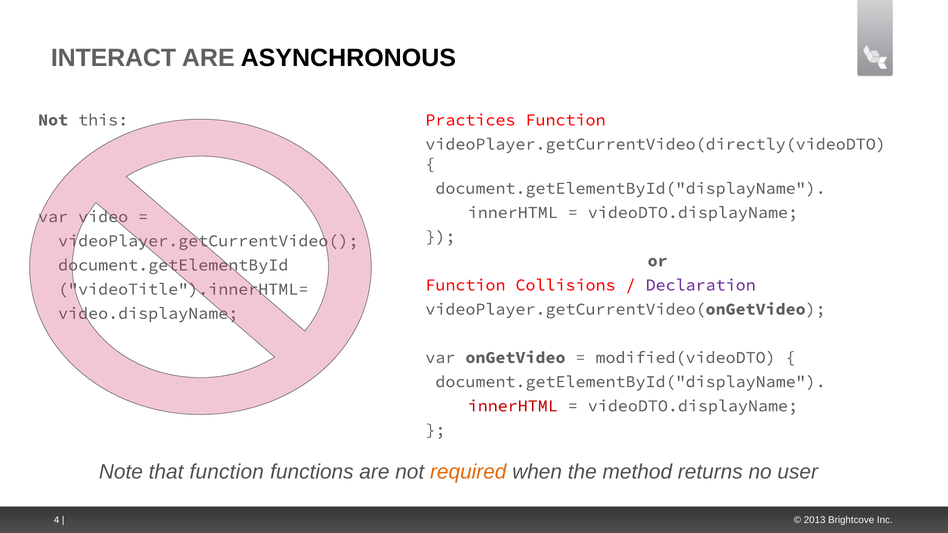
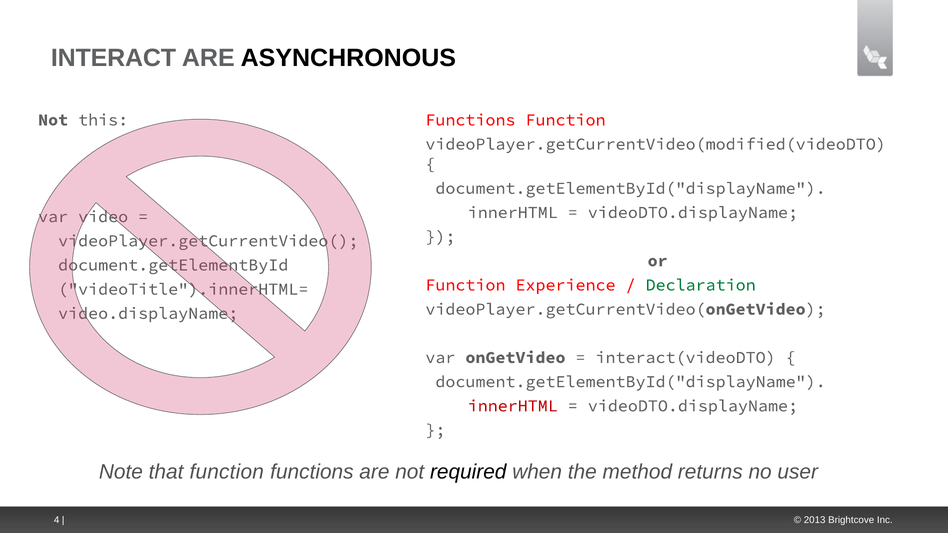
Practices: Practices -> Functions (470, 120)
videoPlayer.getCurrentVideo(directly(videoDTO: videoPlayer.getCurrentVideo(directly(videoDTO -> videoPlayer.getCurrentVideo(modified(videoDTO (656, 144)
Collisions: Collisions -> Experience (566, 285)
Declaration colour: purple -> green (701, 285)
modified(videoDTO: modified(videoDTO -> interact(videoDTO (686, 358)
required colour: orange -> black (468, 472)
